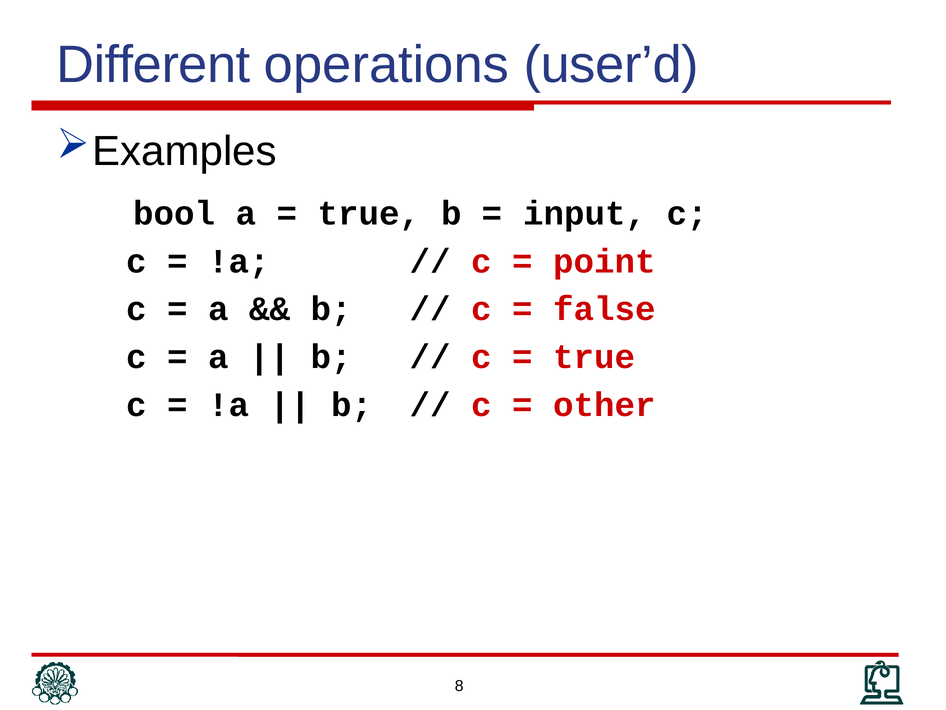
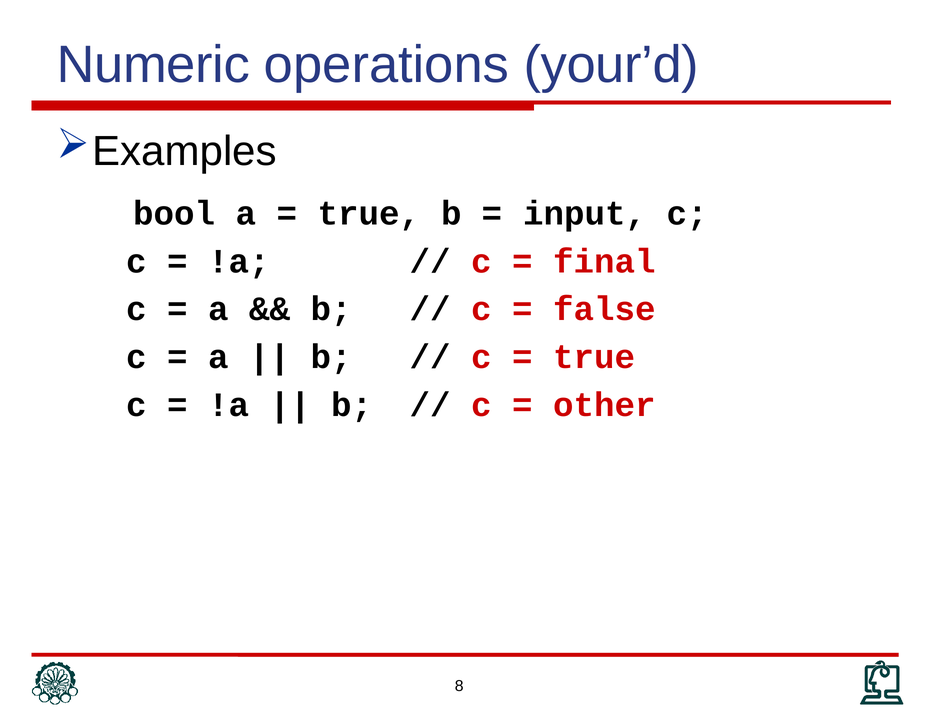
Different: Different -> Numeric (153, 65)
user’d: user’d -> your’d (611, 65)
point: point -> final (605, 261)
